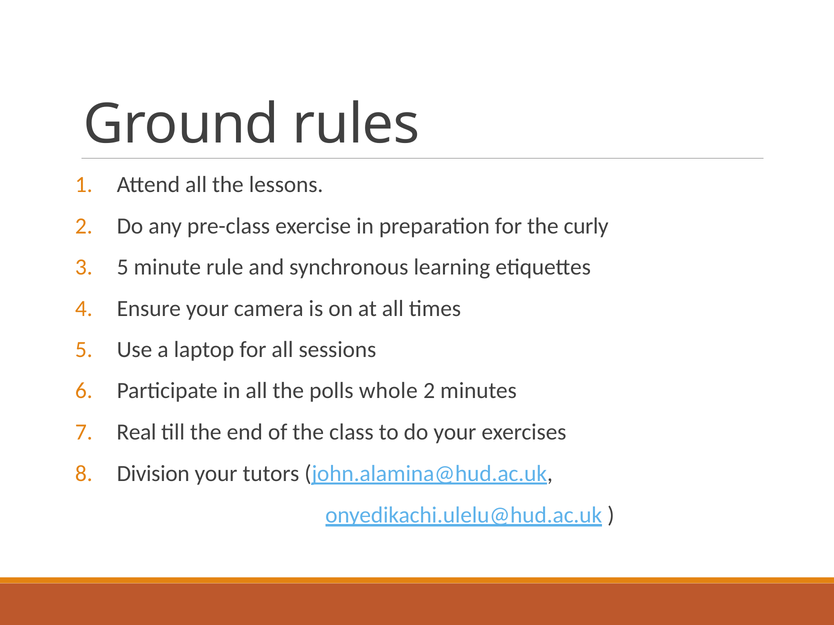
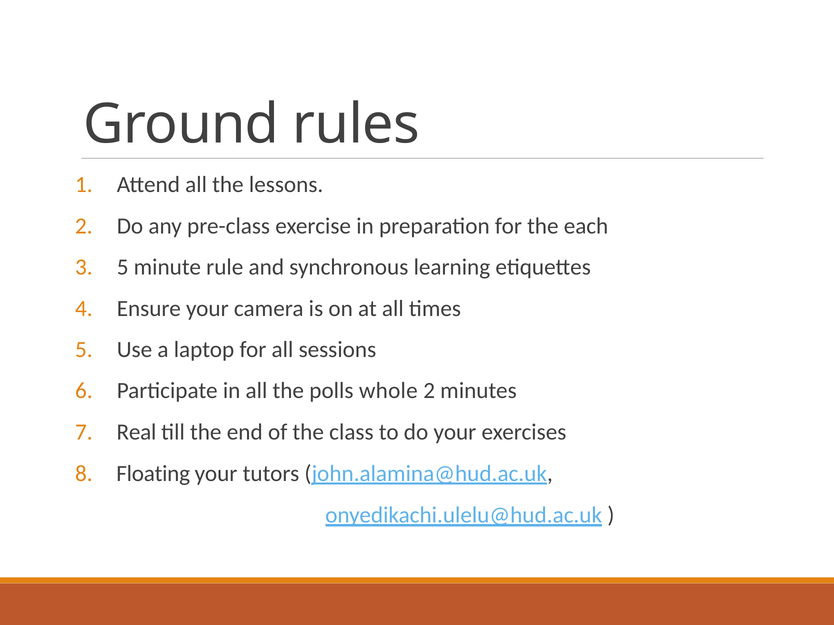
curly: curly -> each (586, 226)
Division: Division -> Floating (153, 474)
